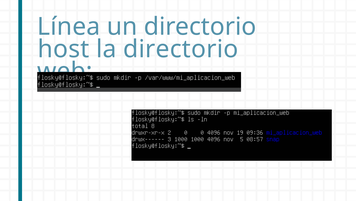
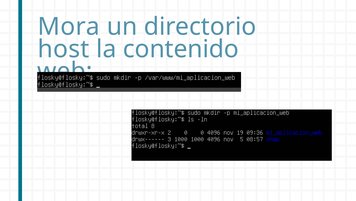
Línea: Línea -> Mora (69, 27)
la directorio: directorio -> contenido (181, 49)
